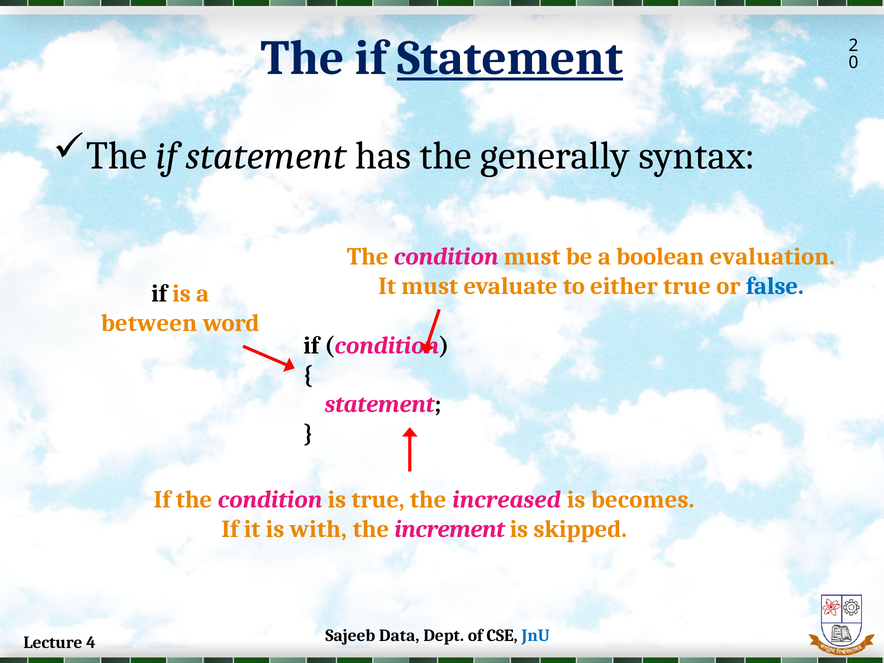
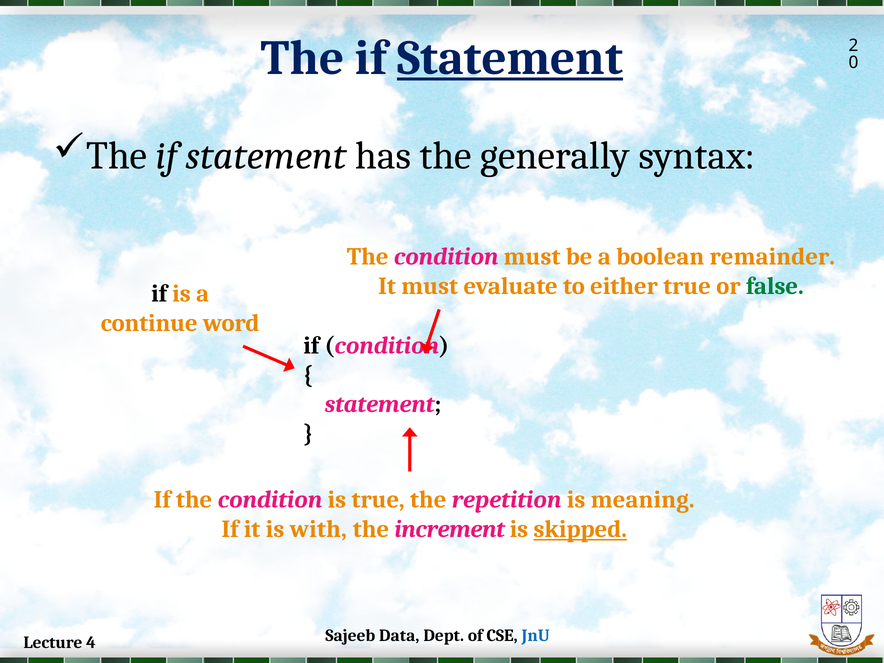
evaluation: evaluation -> remainder (772, 257)
false colour: blue -> green (775, 286)
between: between -> continue (149, 323)
increased: increased -> repetition (507, 500)
becomes: becomes -> meaning (643, 500)
skipped underline: none -> present (580, 529)
